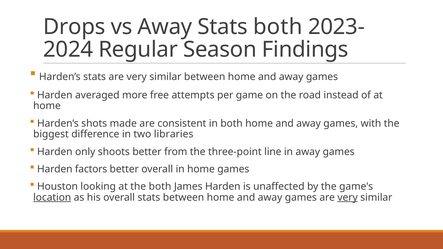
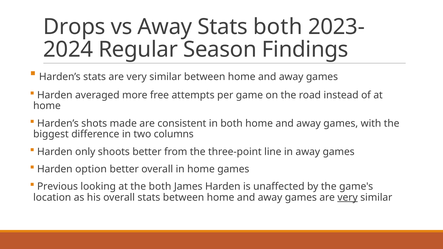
libraries: libraries -> columns (174, 134)
factors: factors -> option (91, 169)
Houston: Houston -> Previous (58, 187)
location underline: present -> none (52, 198)
